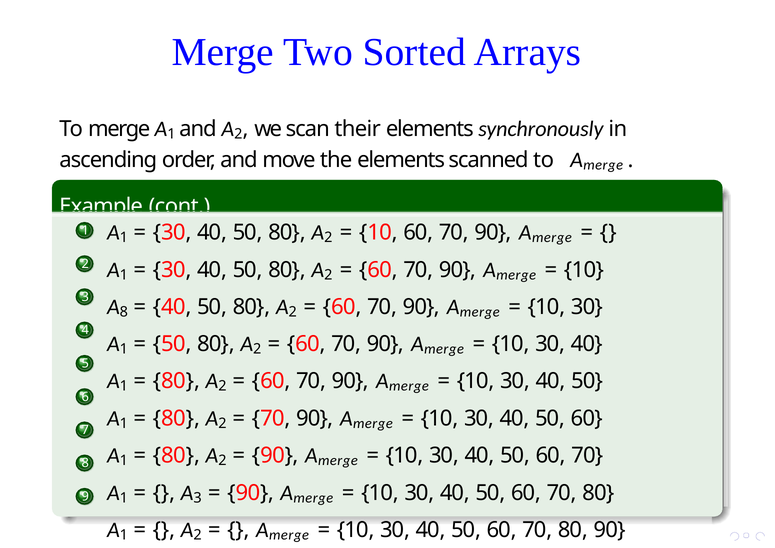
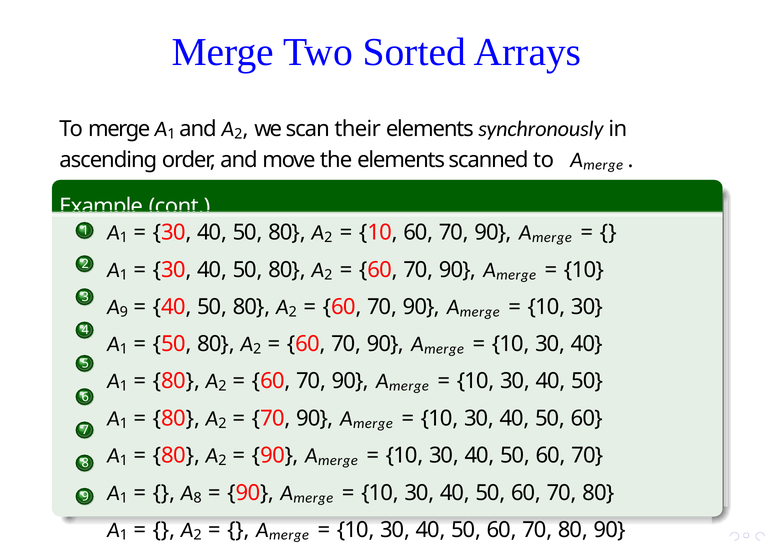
8: 8 -> 9 (124, 312)
3: 3 -> 8 (198, 498)
